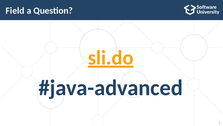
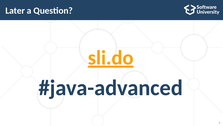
Field: Field -> Later (15, 11)
